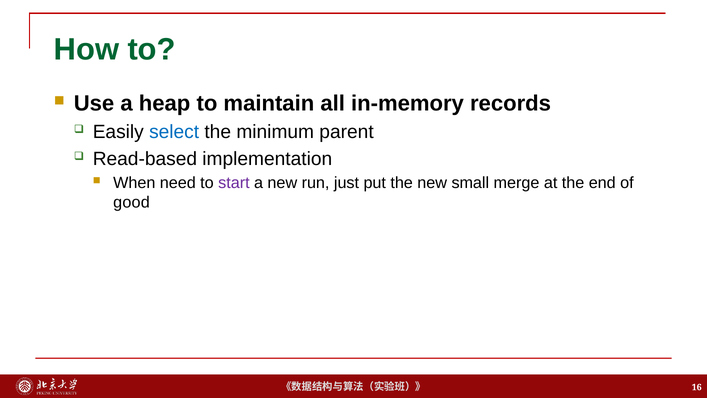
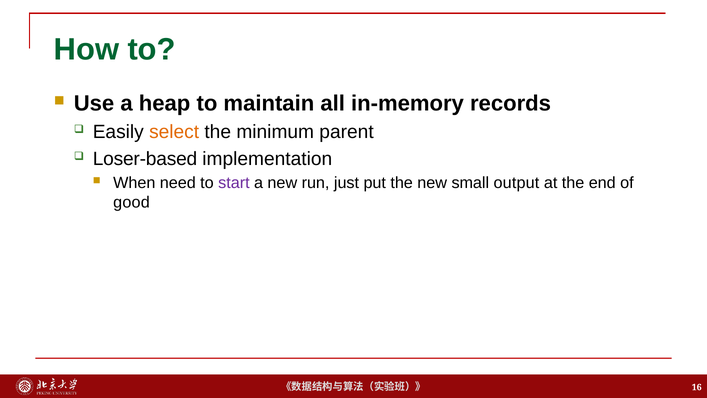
select colour: blue -> orange (174, 132)
Read-based: Read-based -> Loser-based (145, 159)
merge: merge -> output (516, 183)
